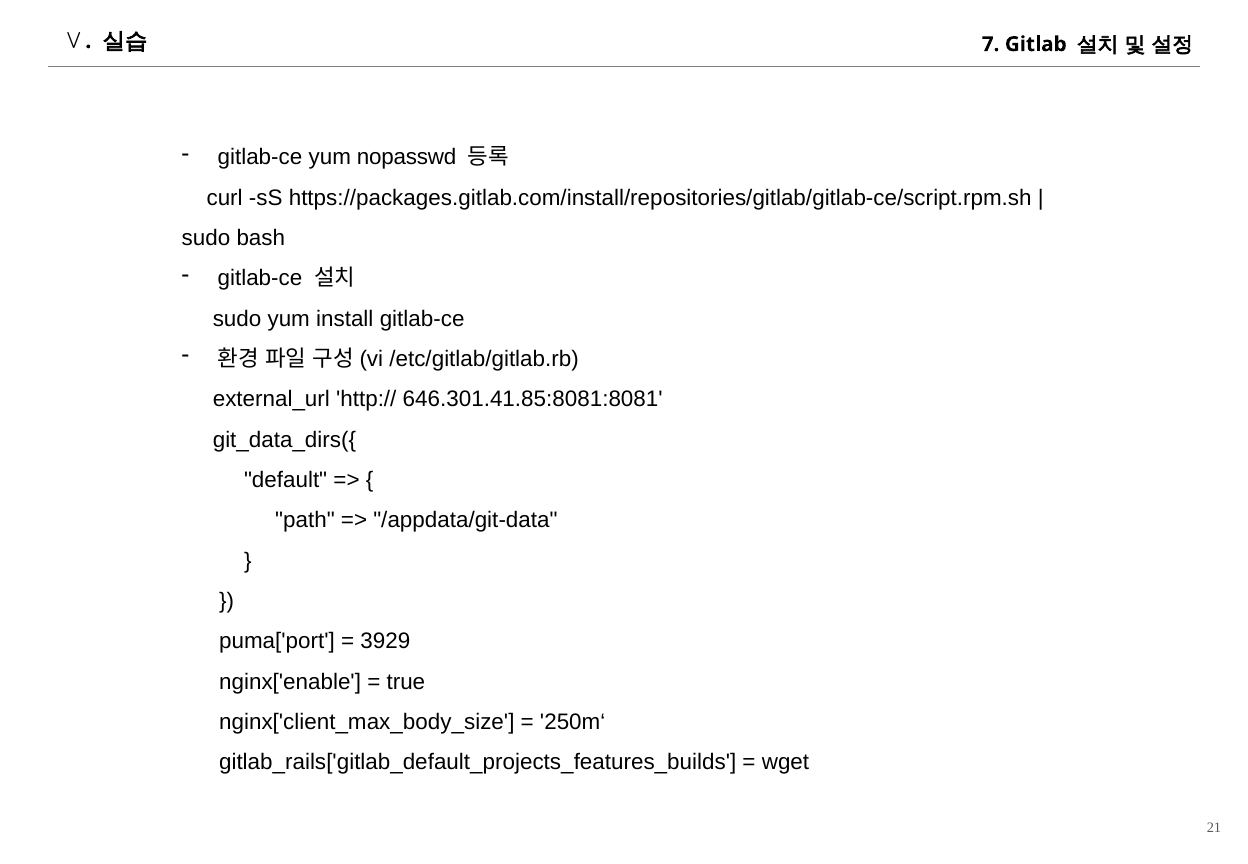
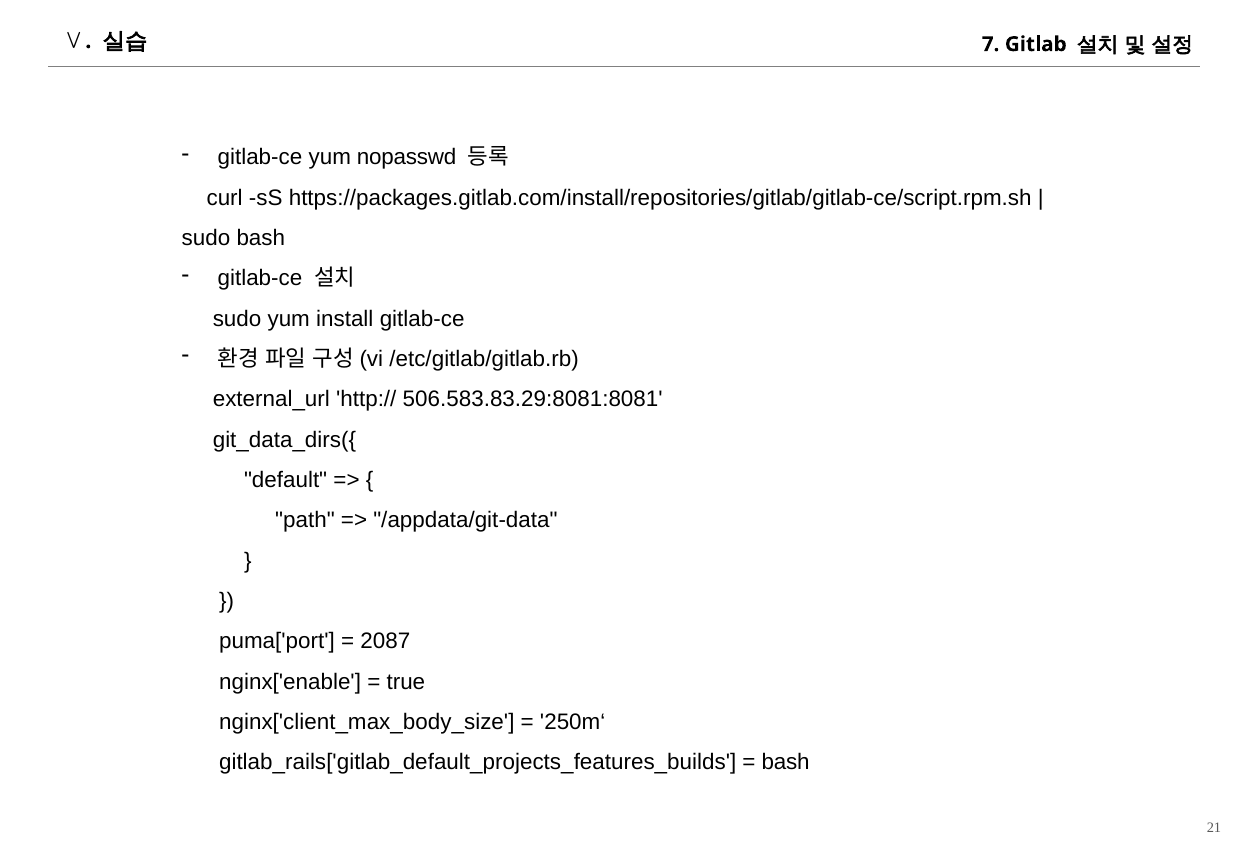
646.301.41.85:8081:8081: 646.301.41.85:8081:8081 -> 506.583.83.29:8081:8081 (533, 400)
3929: 3929 -> 2087 (385, 641)
wget: wget -> bash (786, 762)
